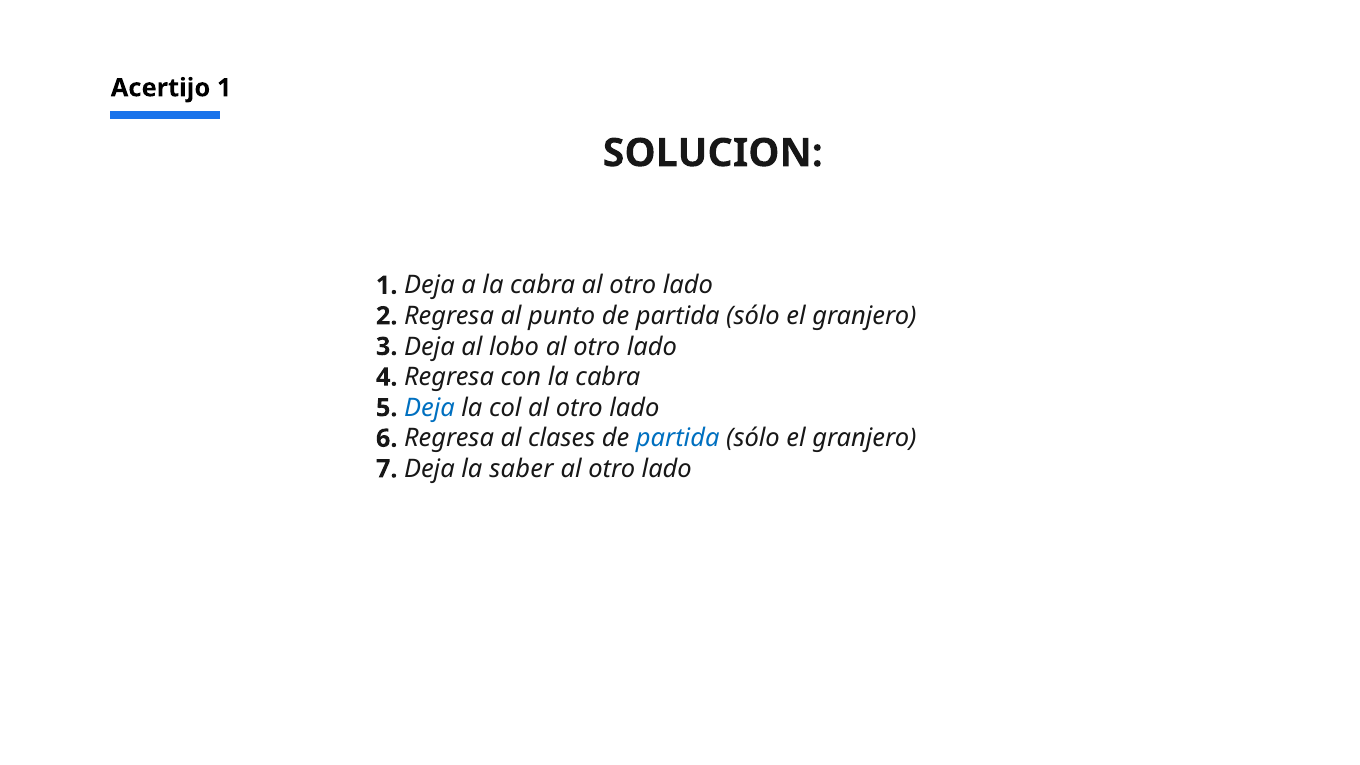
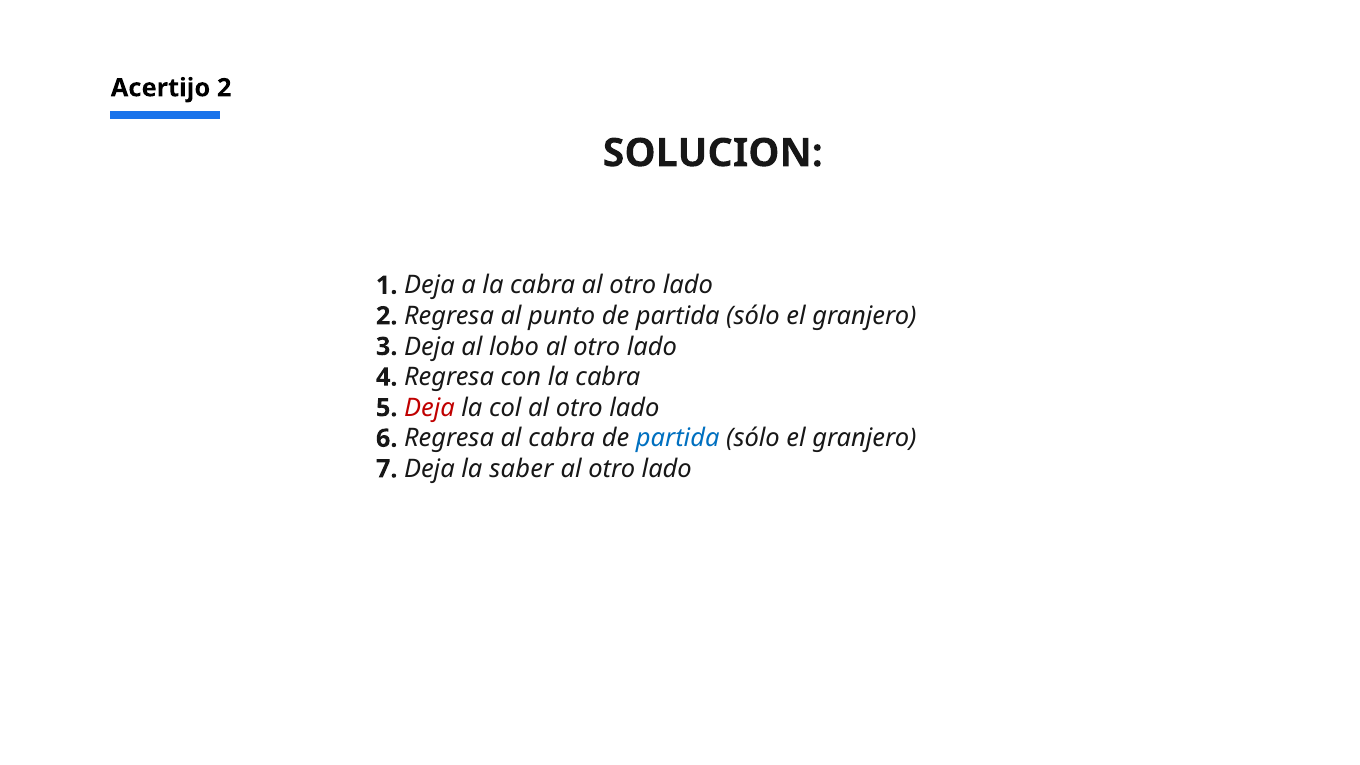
Acertijo 1: 1 -> 2 (224, 88)
Deja colour: blue -> red (429, 408)
al clases: clases -> cabra (562, 438)
